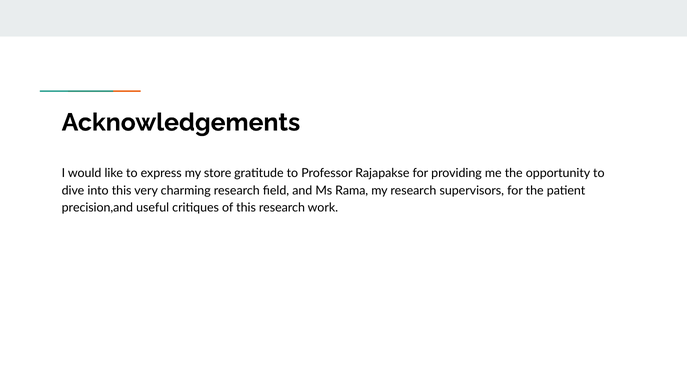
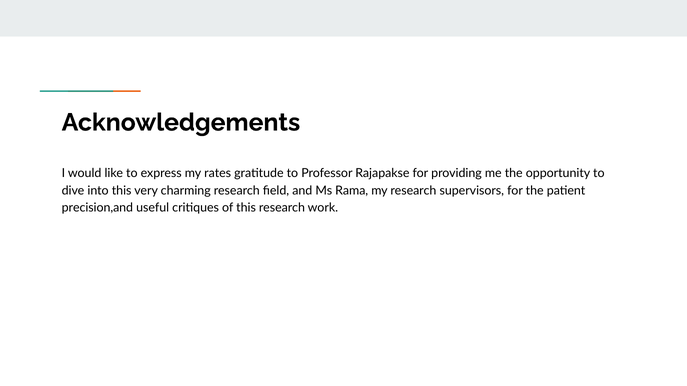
store: store -> rates (218, 174)
